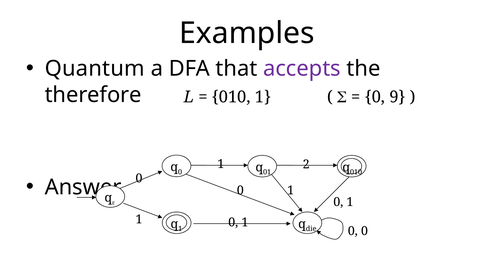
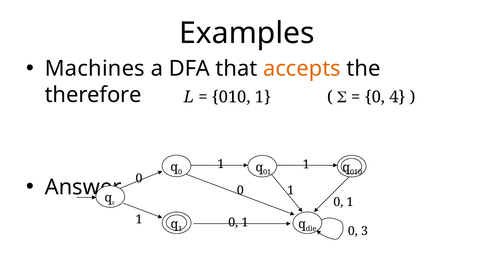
Quantum: Quantum -> Machines (95, 69)
accepts colour: purple -> orange (302, 69)
9: 9 -> 4 (397, 97)
2: 2 -> 1 (306, 164)
0: 0 -> 3 (364, 231)
